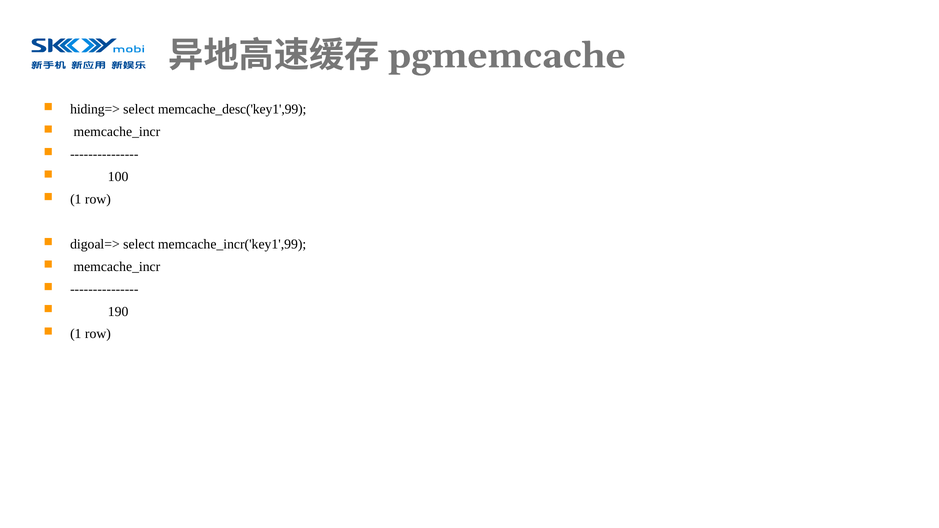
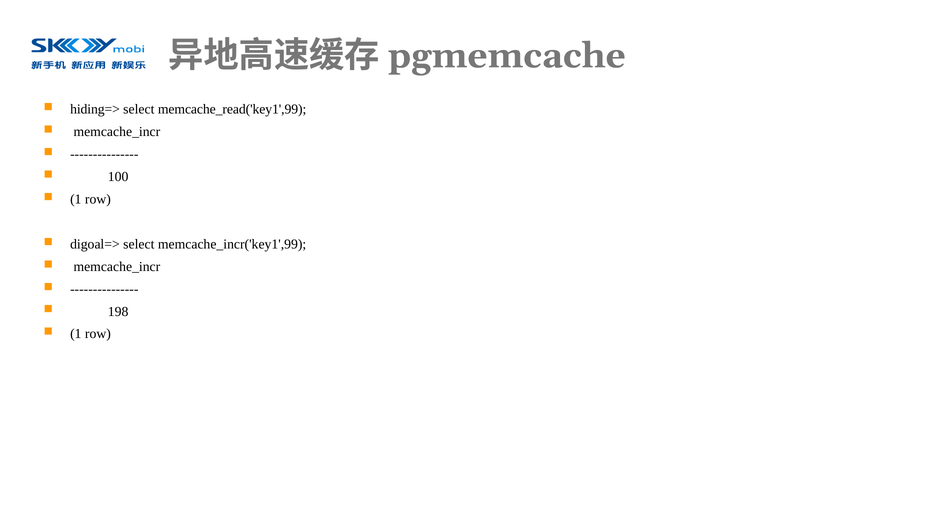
memcache_desc('key1',99: memcache_desc('key1',99 -> memcache_read('key1',99 (232, 109)
190: 190 -> 198 (118, 312)
